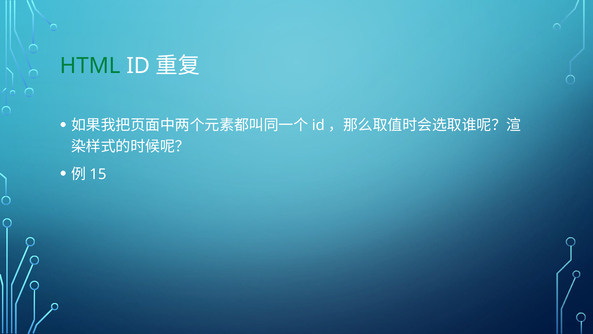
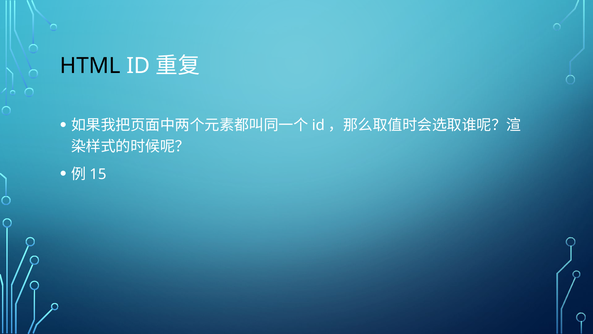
HTML colour: green -> black (90, 66)
